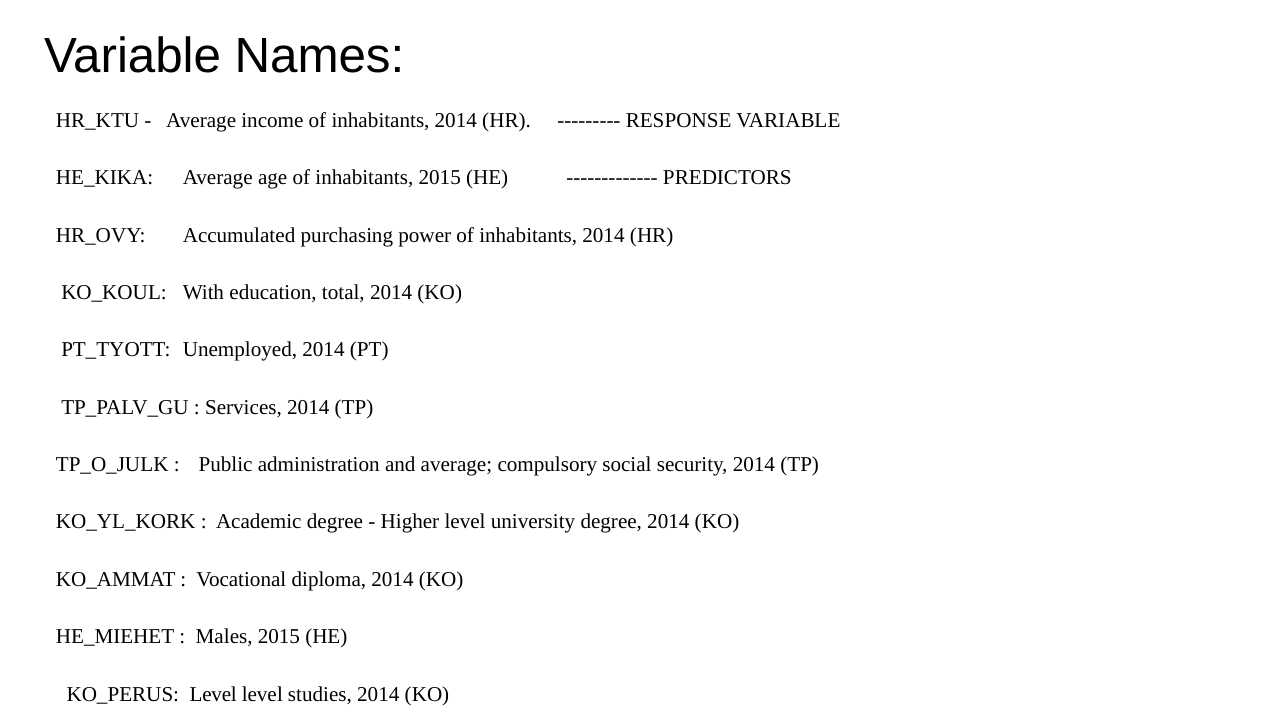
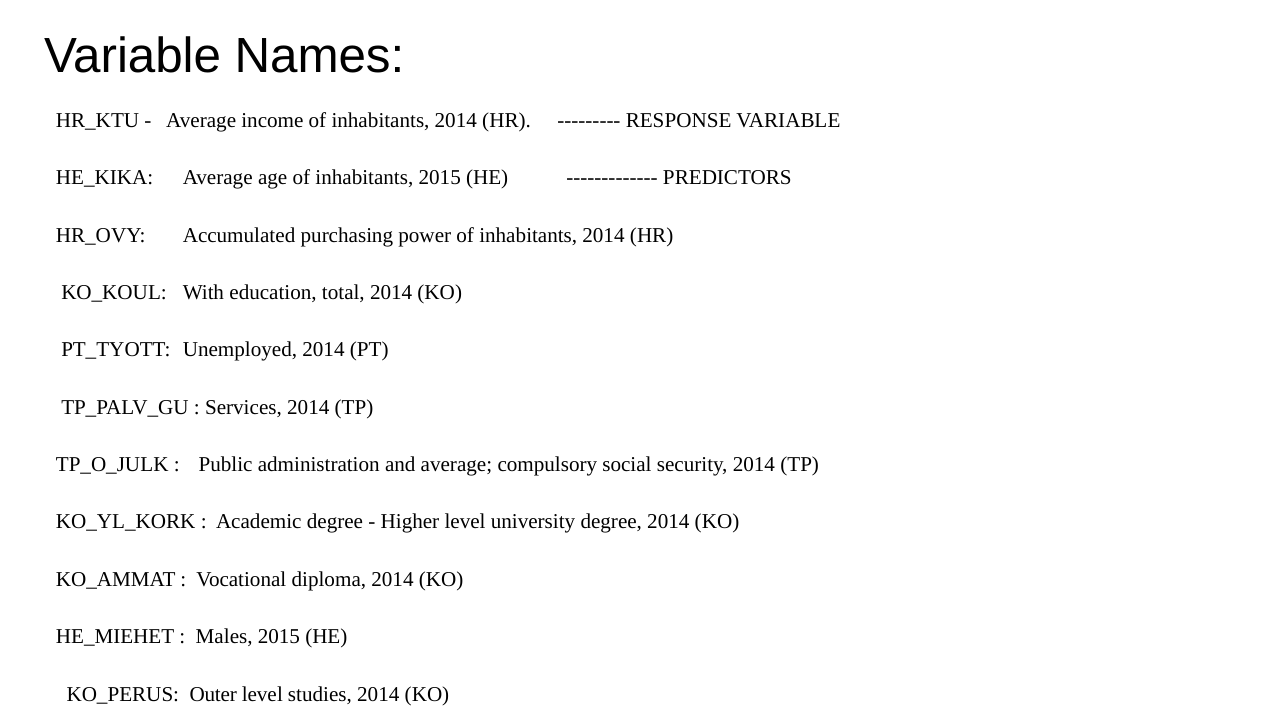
KO_PERUS Level: Level -> Outer (213, 694)
